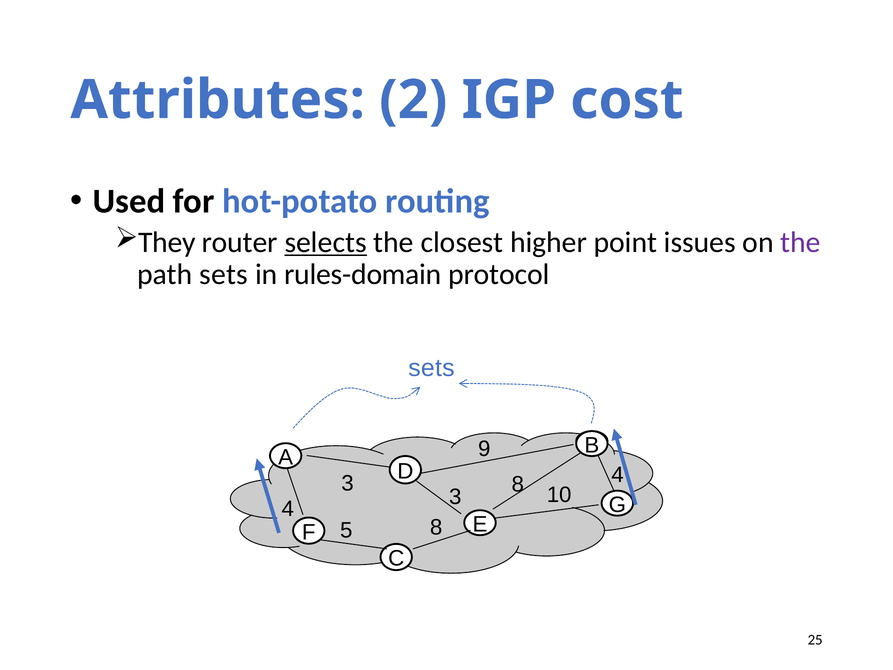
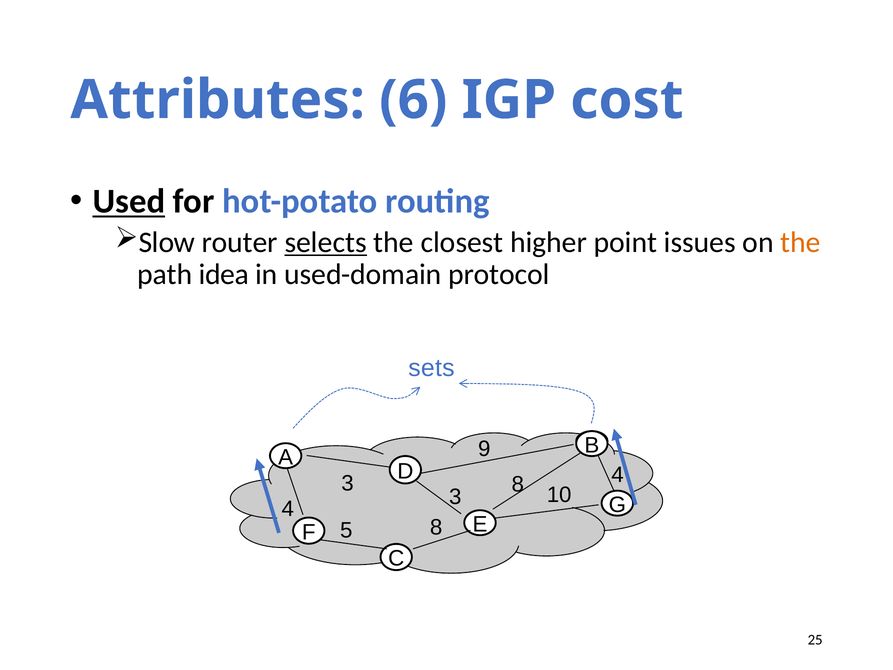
2: 2 -> 6 (413, 100)
Used underline: none -> present (129, 201)
They: They -> Slow (167, 242)
the colour: purple -> orange (801, 242)
path sets: sets -> idea (224, 274)
rules-domain: rules-domain -> used-domain (363, 274)
